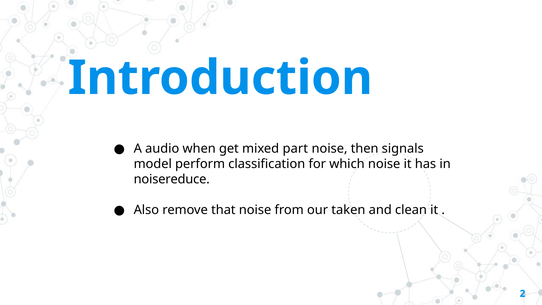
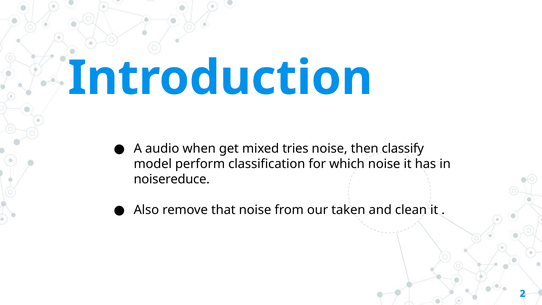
part: part -> tries (295, 149)
signals: signals -> classify (403, 149)
